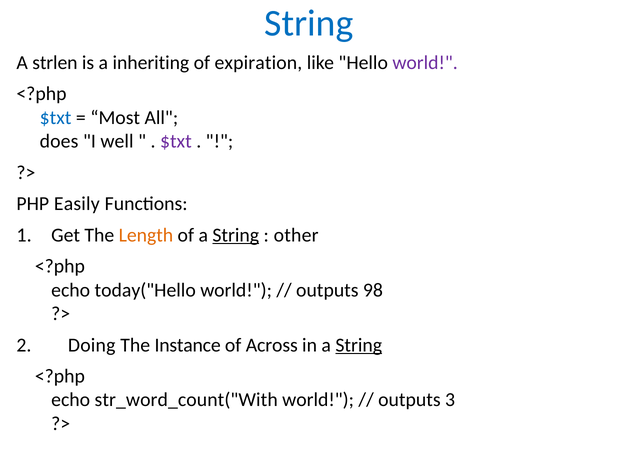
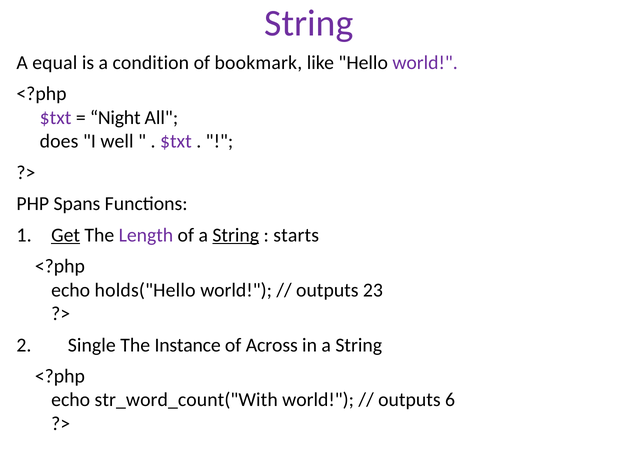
String colour: blue -> purple (309, 23)
strlen: strlen -> equal (55, 63)
inheriting: inheriting -> condition (151, 63)
expiration: expiration -> bookmark (258, 63)
$txt colour: blue -> purple (56, 118)
Most: Most -> Night (115, 118)
Easily: Easily -> Spans (77, 204)
Get underline: none -> present (66, 235)
Length colour: orange -> purple (146, 235)
other: other -> starts (296, 235)
today("Hello: today("Hello -> holds("Hello (145, 290)
98: 98 -> 23 (373, 290)
Doing: Doing -> Single (92, 345)
String underline: present -> none (359, 345)
3: 3 -> 6 (450, 400)
